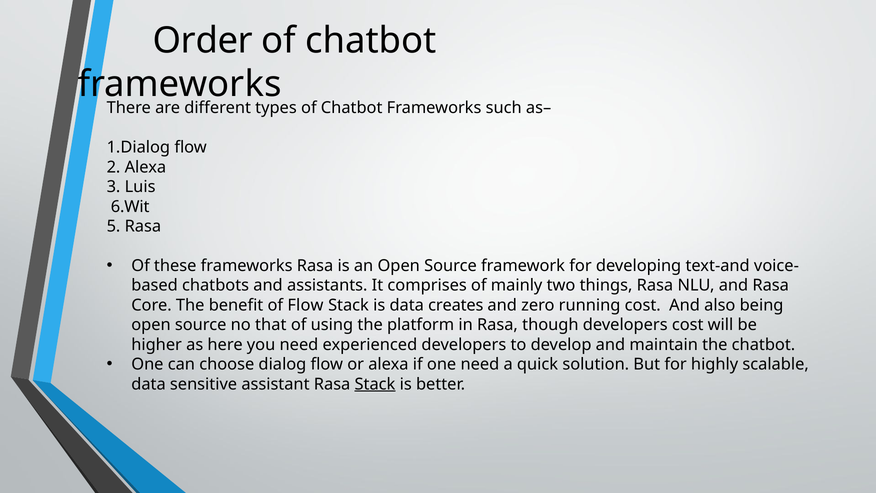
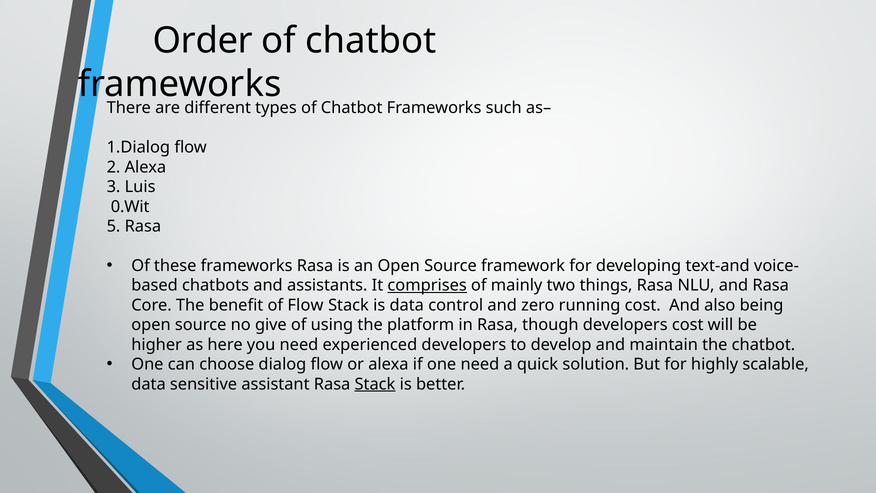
6.Wit: 6.Wit -> 0.Wit (130, 207)
comprises underline: none -> present (427, 285)
creates: creates -> control (456, 305)
that: that -> give (271, 325)
